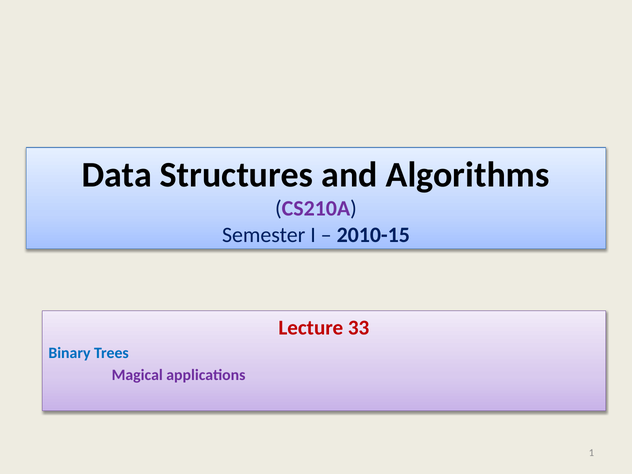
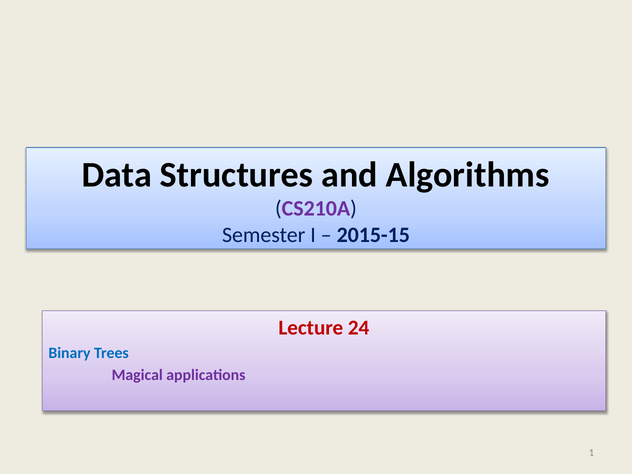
2010-15: 2010-15 -> 2015-15 (373, 235)
33: 33 -> 24 (359, 328)
